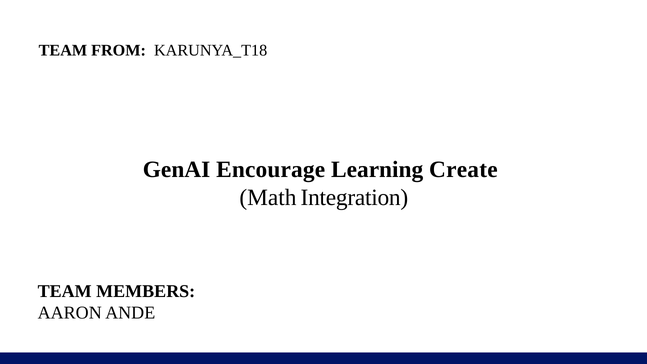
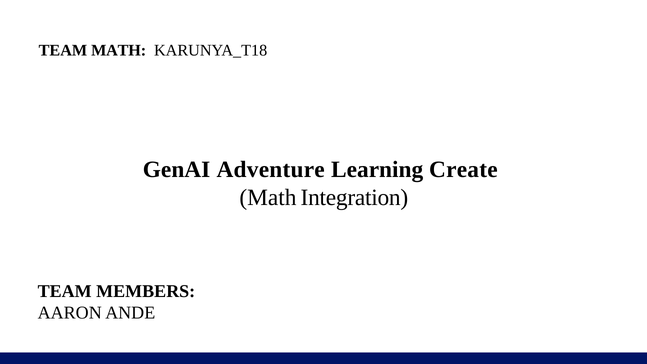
TEAM FROM: FROM -> MATH (119, 50)
Encourage: Encourage -> Adventure (271, 169)
